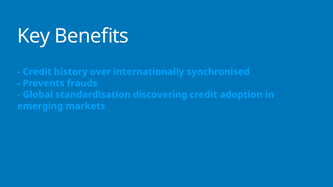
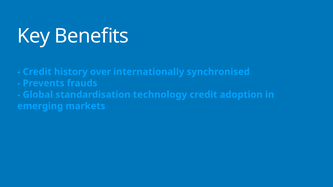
discovering: discovering -> technology (160, 95)
